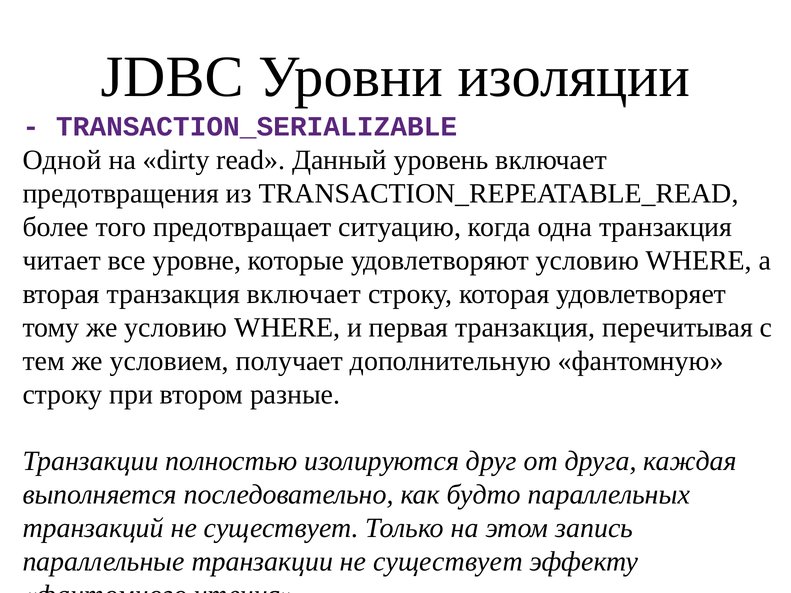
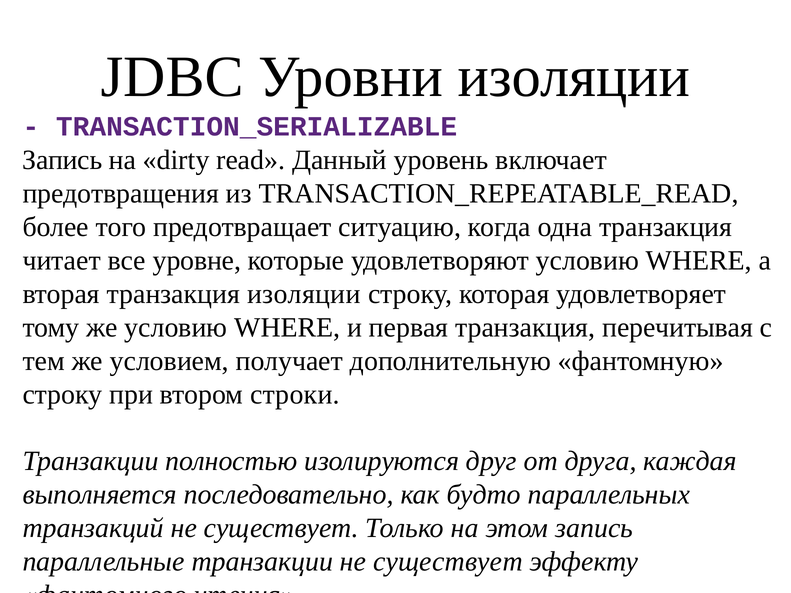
Одной: Одной -> Запись (62, 160)
транзакция включает: включает -> изоляции (304, 294)
разные: разные -> строки (295, 394)
